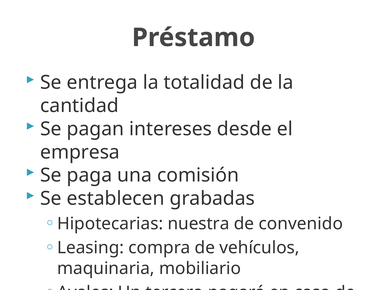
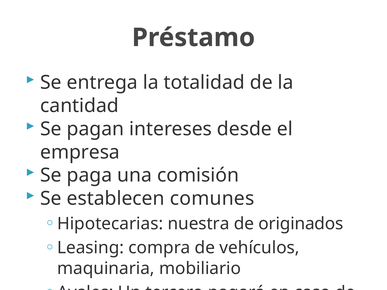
grabadas: grabadas -> comunes (212, 199)
convenido: convenido -> originados (301, 224)
